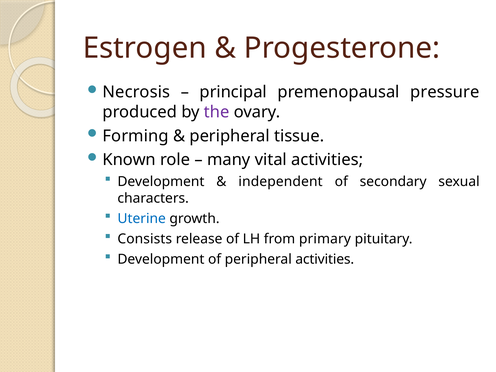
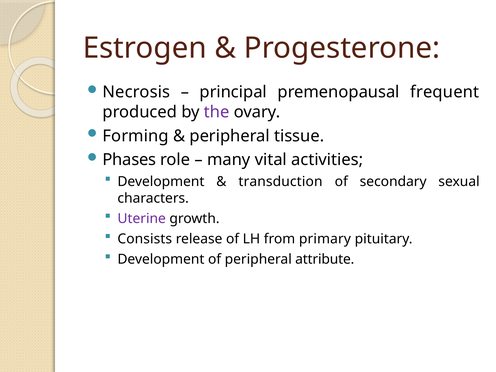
pressure: pressure -> frequent (445, 92)
Known: Known -> Phases (129, 160)
independent: independent -> transduction (281, 182)
Uterine colour: blue -> purple (142, 219)
peripheral activities: activities -> attribute (325, 259)
